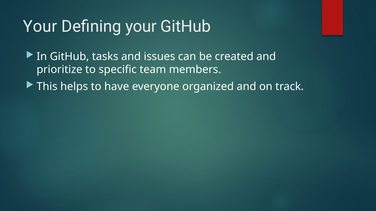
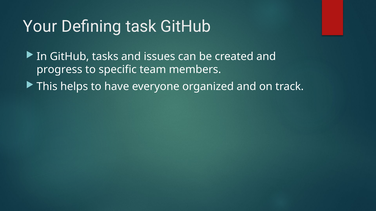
Defining your: your -> task (141, 26)
prioritize: prioritize -> progress (59, 70)
